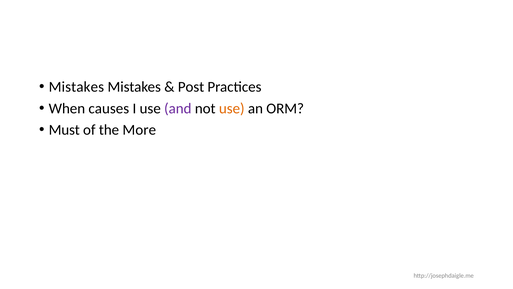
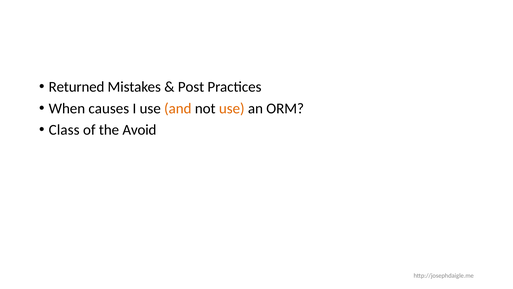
Mistakes: Mistakes -> Returned (77, 87)
and colour: purple -> orange (178, 108)
Must: Must -> Class (64, 130)
More: More -> Avoid (139, 130)
